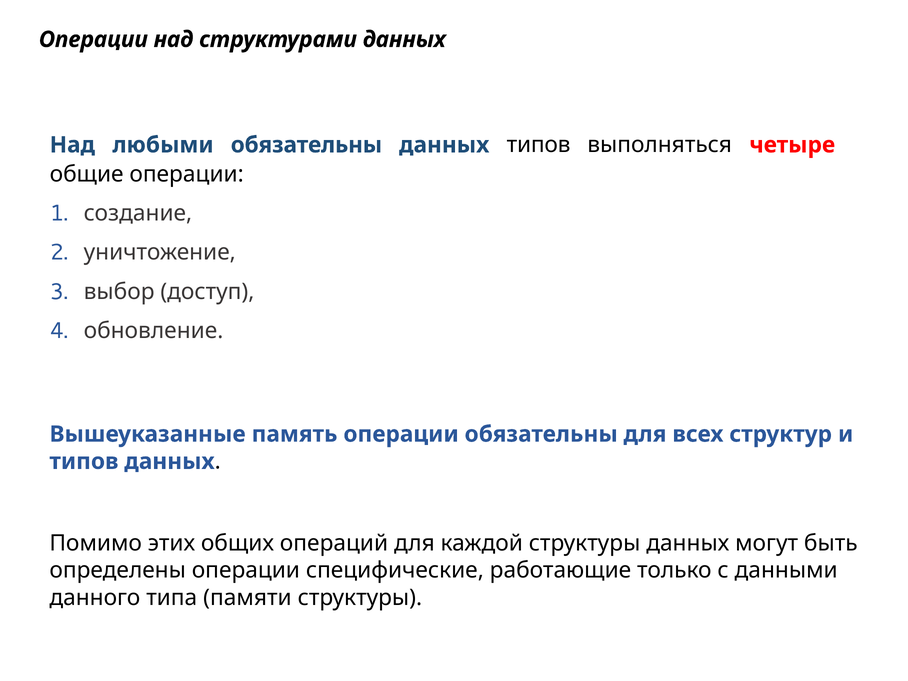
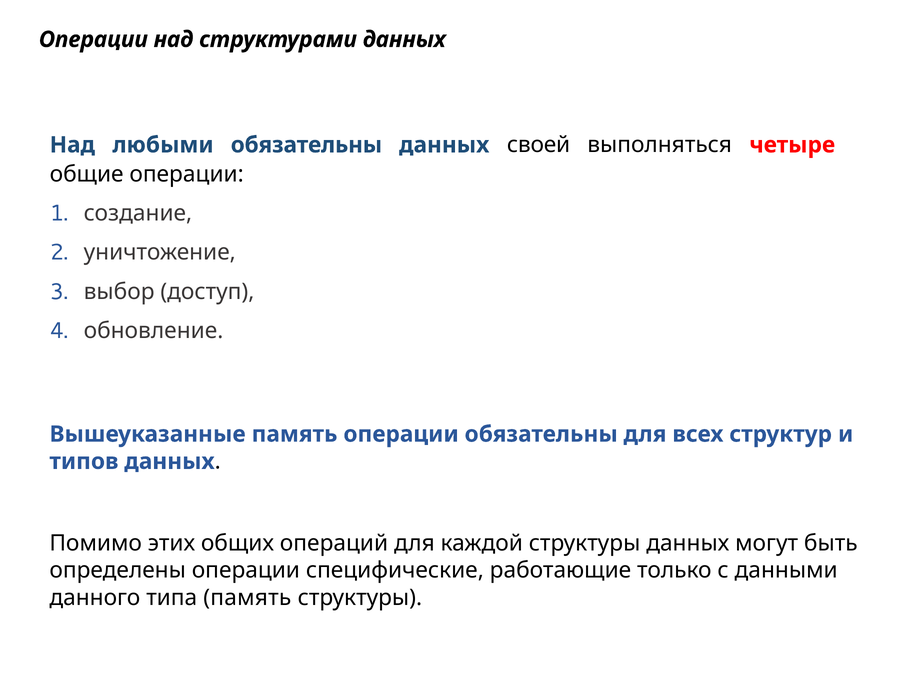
данных типов: типов -> своей (539, 145)
типа памяти: памяти -> память (247, 598)
